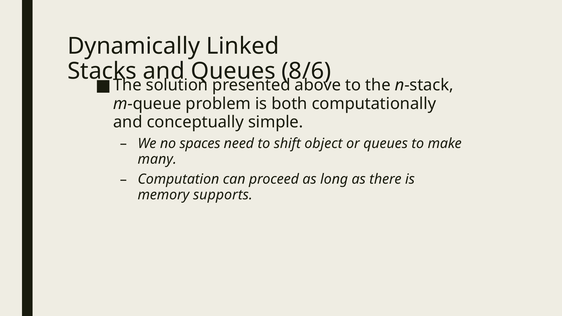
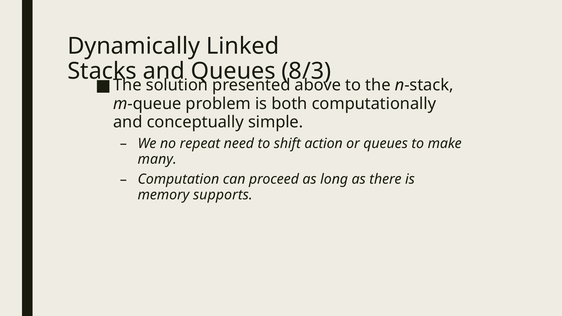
8/6: 8/6 -> 8/3 (306, 71)
spaces: spaces -> repeat (200, 143)
object: object -> action (324, 143)
